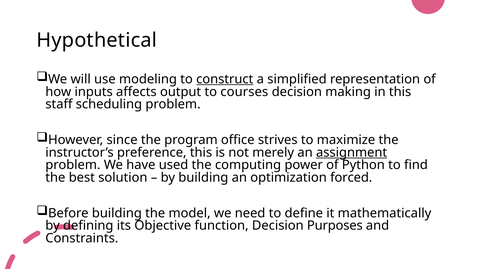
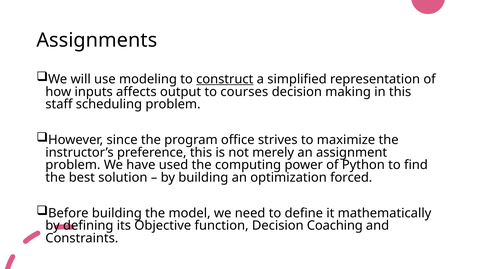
Hypothetical: Hypothetical -> Assignments (97, 40)
assignment underline: present -> none (352, 152)
Purposes: Purposes -> Coaching (335, 226)
